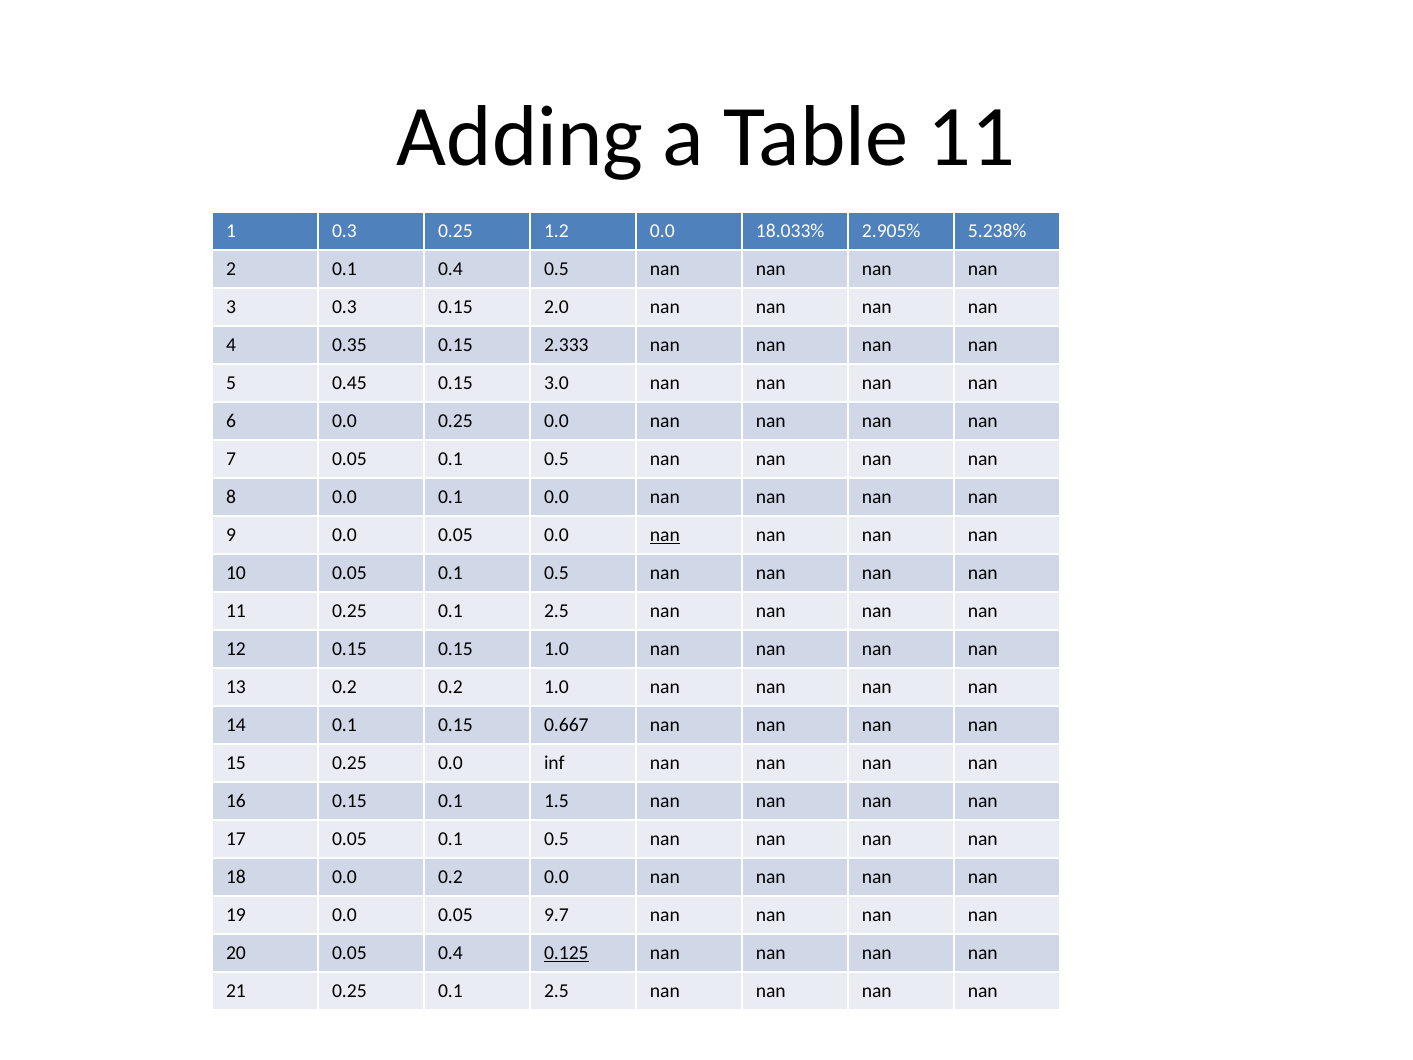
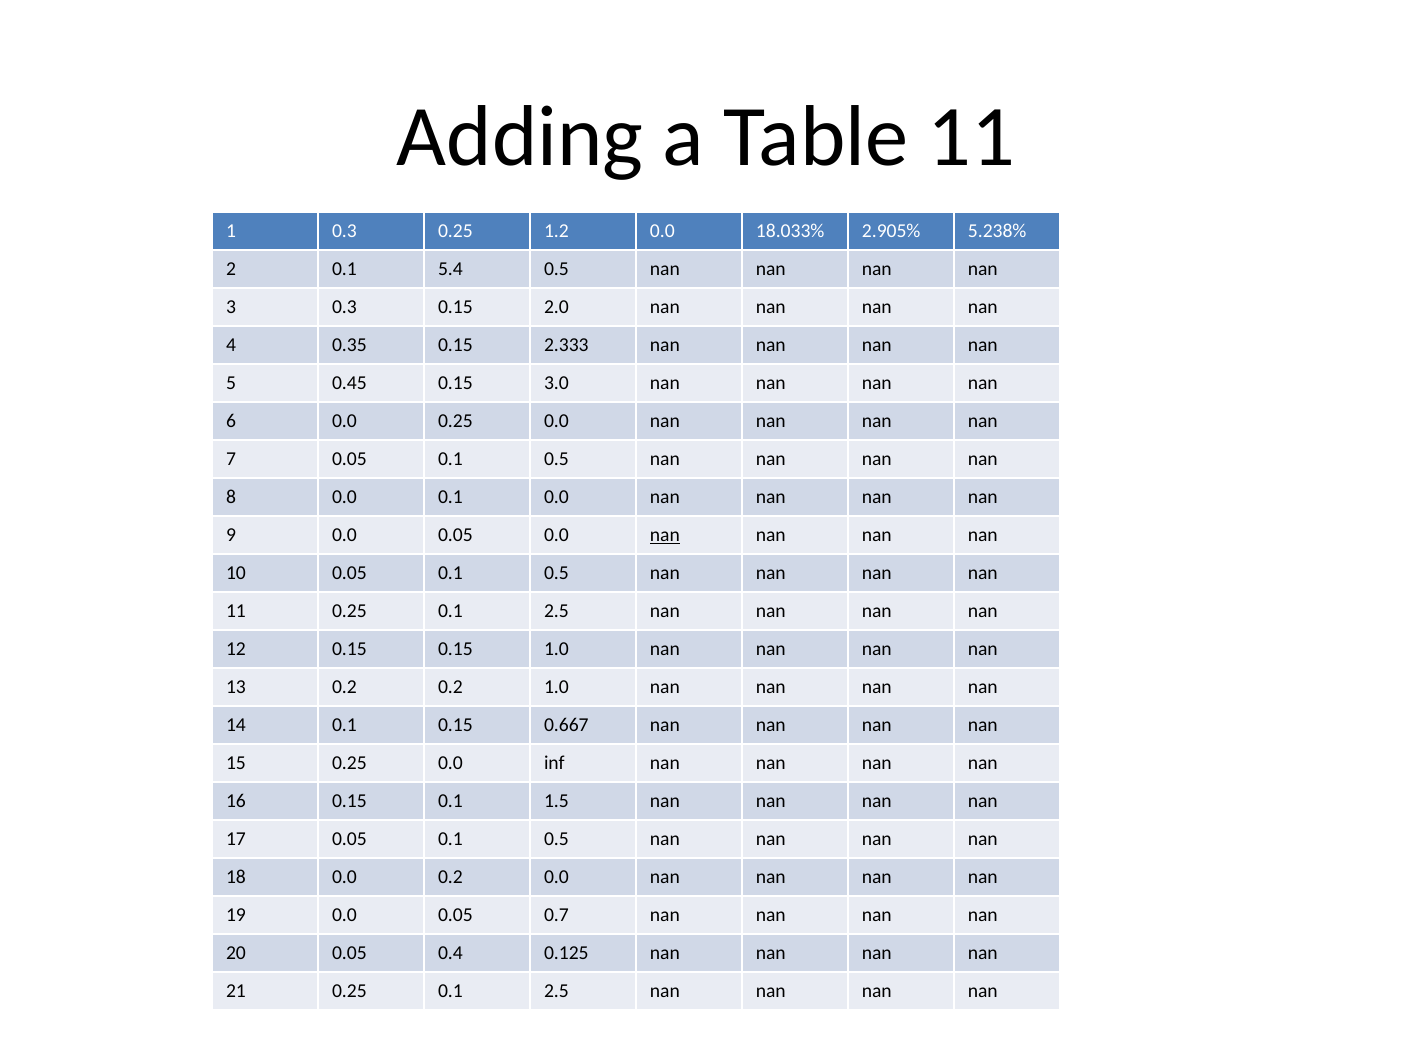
0.1 0.4: 0.4 -> 5.4 (450, 269)
9.7: 9.7 -> 0.7 (556, 915)
0.125 underline: present -> none (566, 953)
